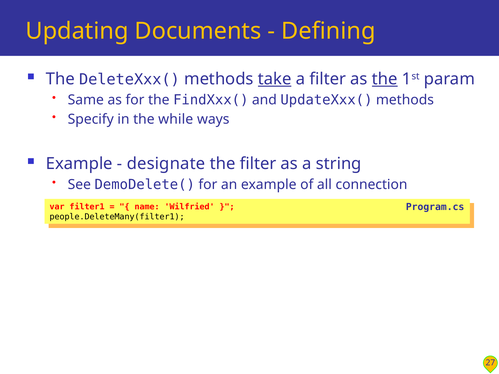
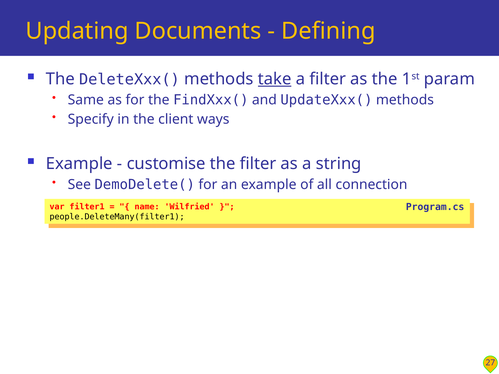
the underline: present -> none (385, 79)
while: while -> client (176, 119)
designate: designate -> customise (166, 164)
